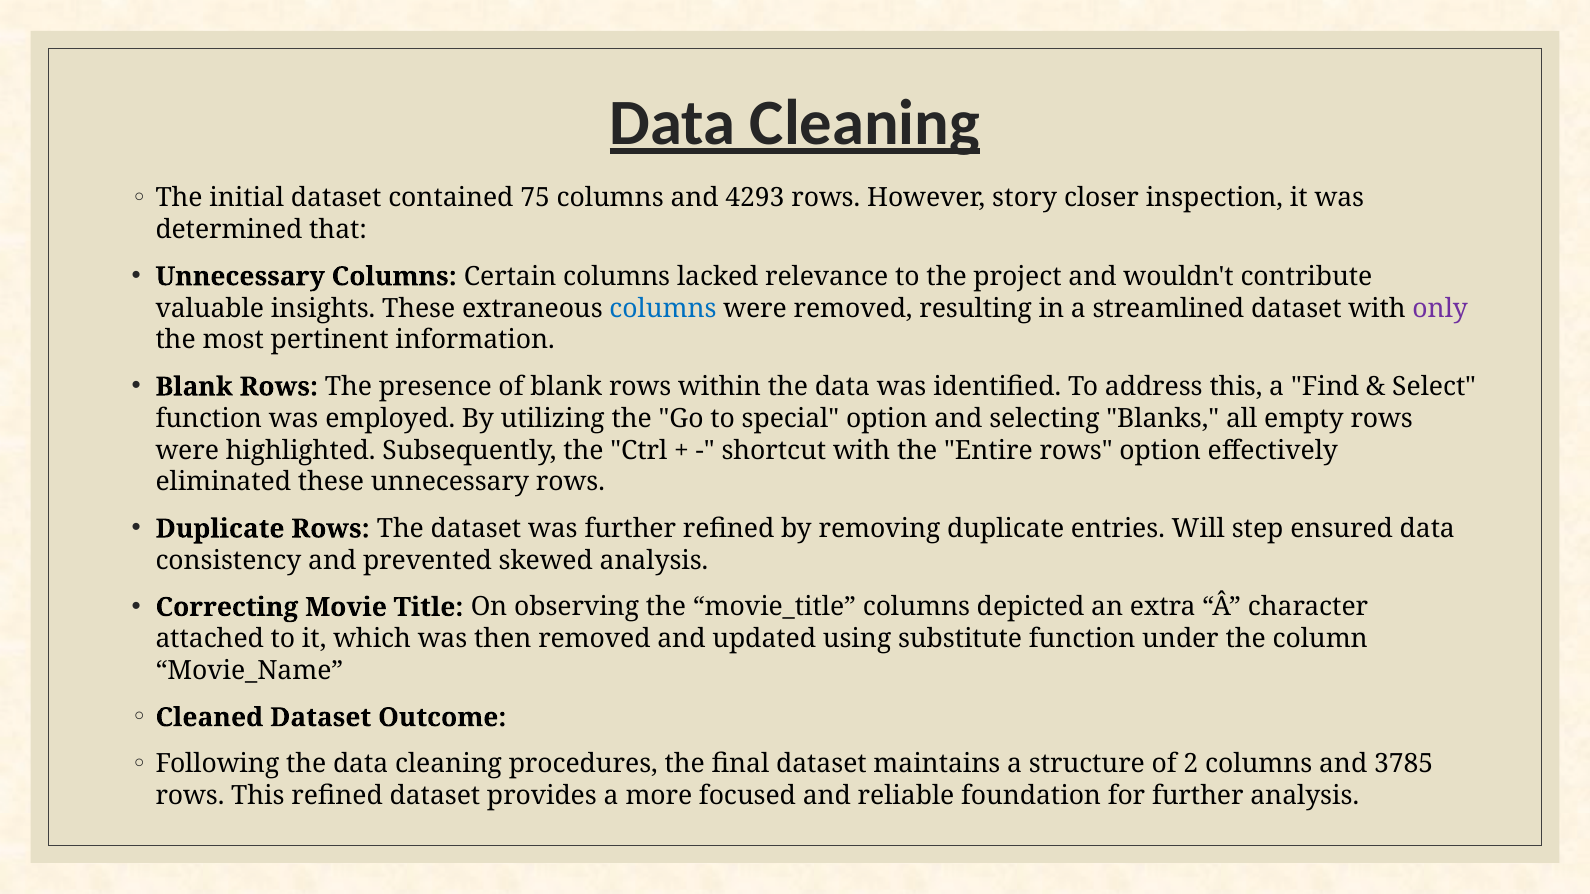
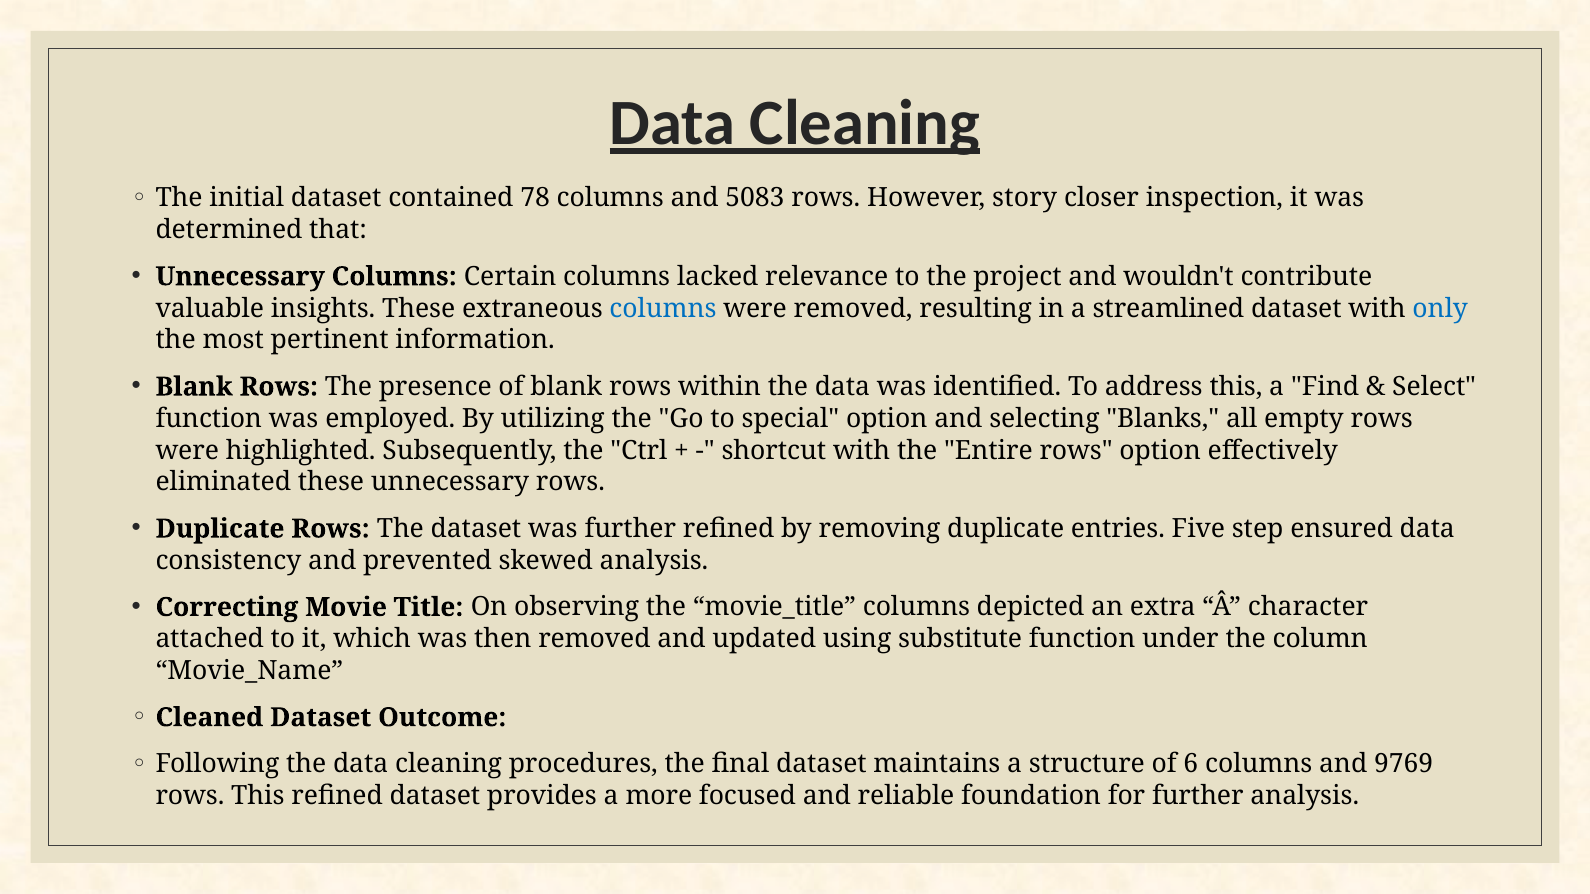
75: 75 -> 78 (535, 198)
4293: 4293 -> 5083 (755, 198)
only colour: purple -> blue (1440, 308)
Will: Will -> Five (1198, 529)
2: 2 -> 6 (1191, 765)
3785: 3785 -> 9769 (1404, 765)
